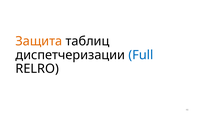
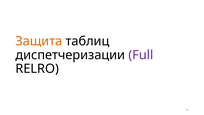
Full colour: blue -> purple (141, 55)
